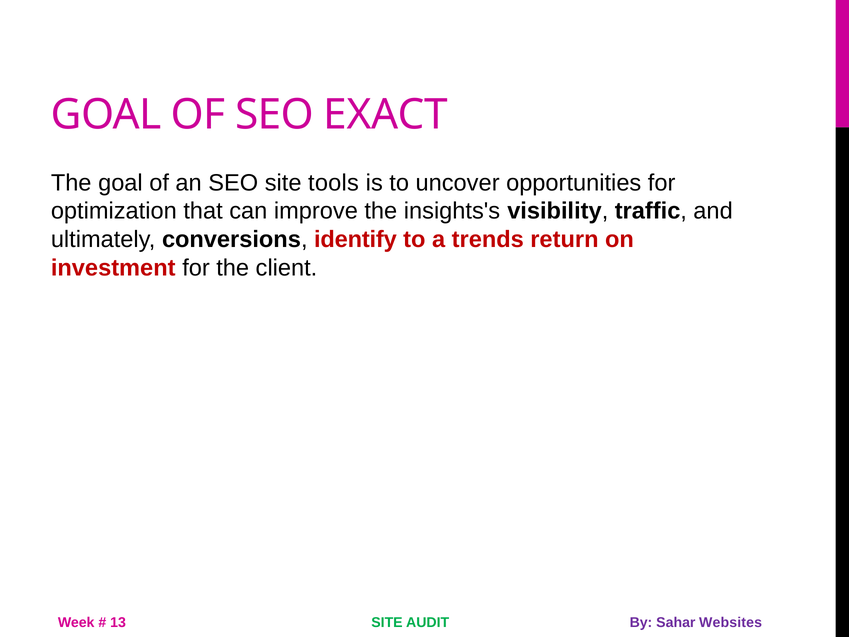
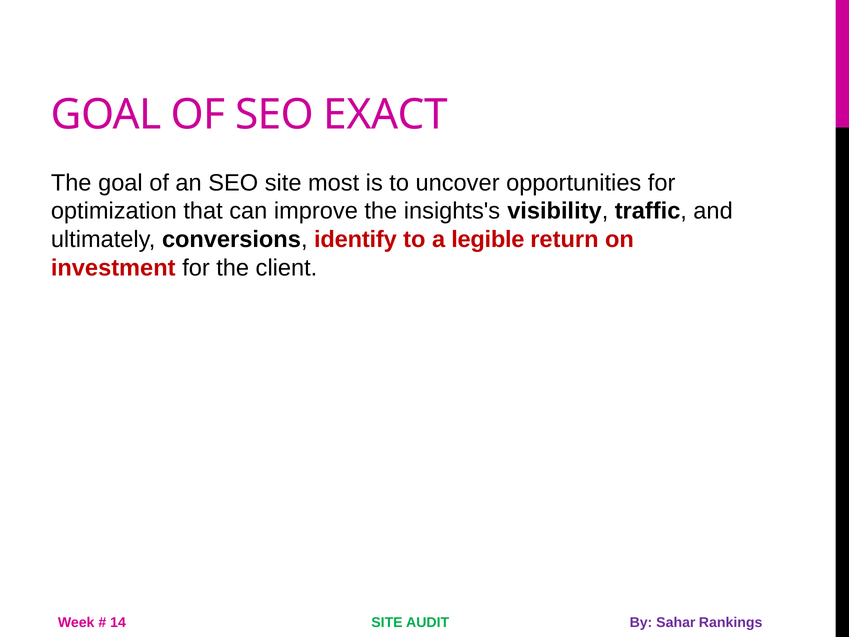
tools: tools -> most (334, 183)
trends: trends -> legible (488, 239)
13: 13 -> 14 (118, 622)
Websites: Websites -> Rankings (731, 622)
